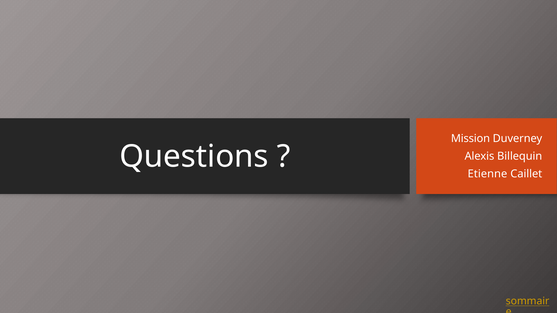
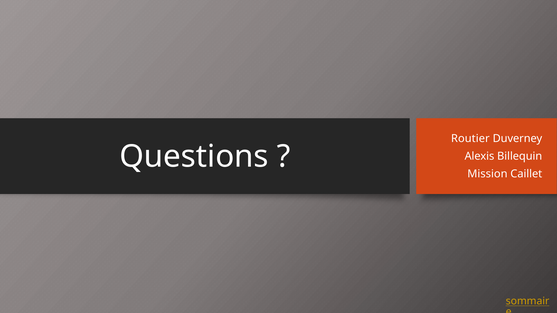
Mission: Mission -> Routier (470, 139)
Etienne: Etienne -> Mission (487, 174)
